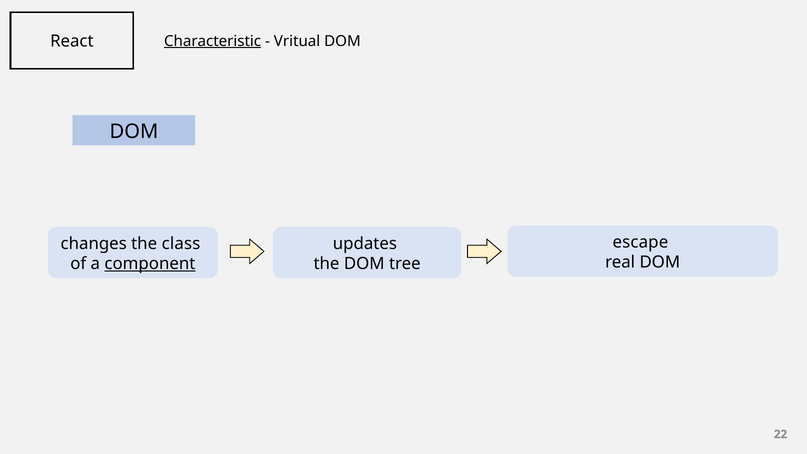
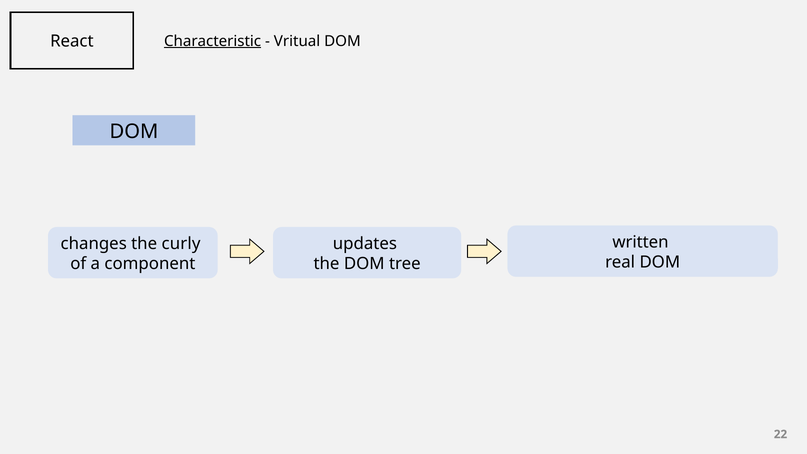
escape: escape -> written (640, 242)
class: class -> curly (181, 244)
component underline: present -> none (150, 264)
